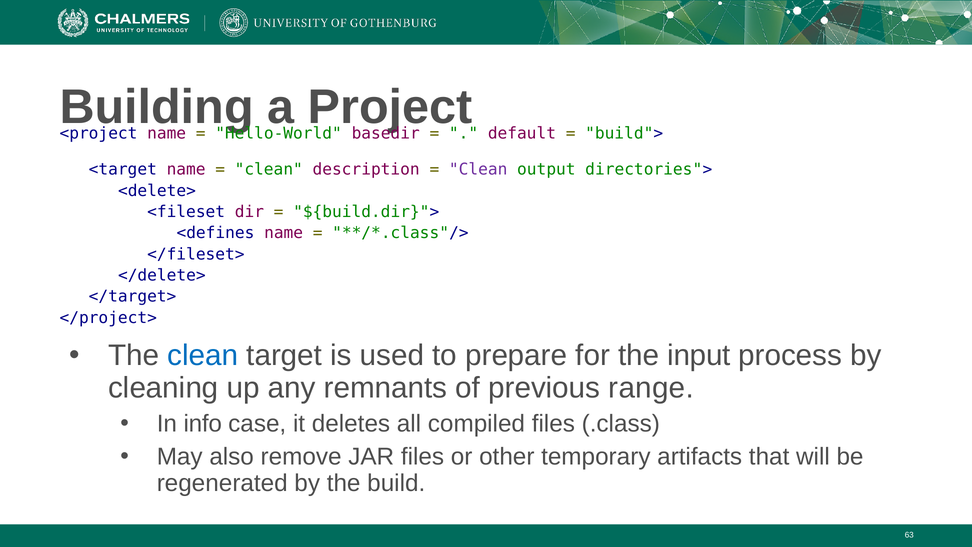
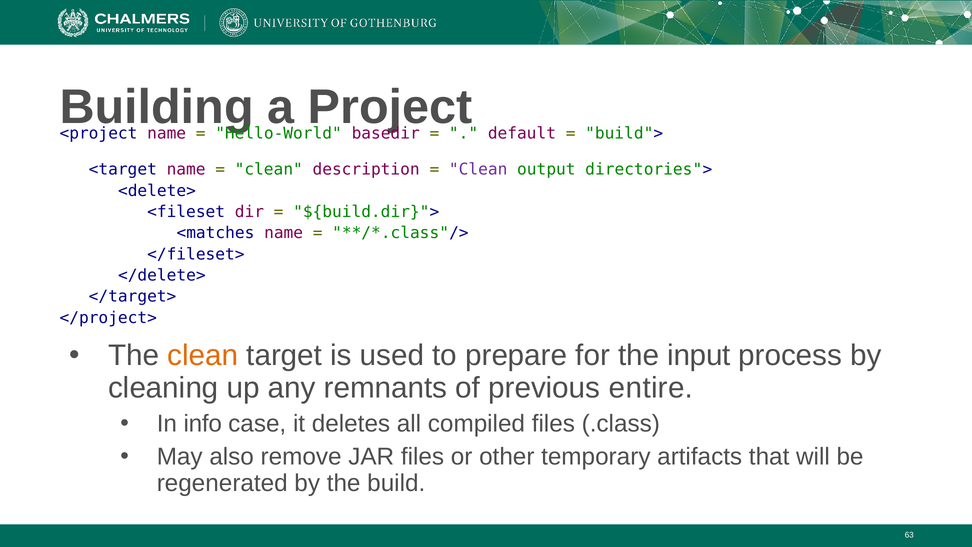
<defines: <defines -> <matches (215, 233)
clean colour: blue -> orange (203, 356)
range: range -> entire (651, 388)
